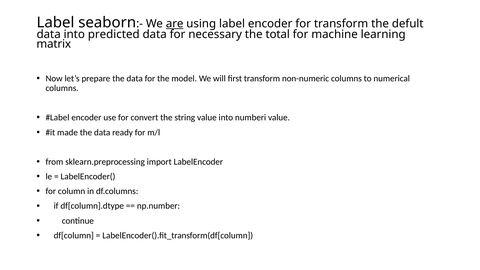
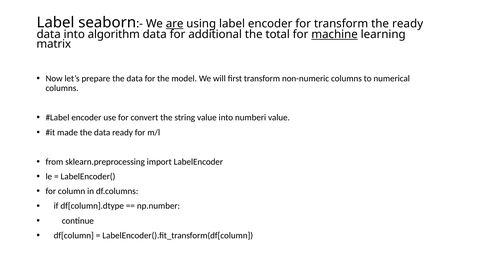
the defult: defult -> ready (408, 24)
predicted: predicted -> algorithm (114, 34)
necessary: necessary -> additional (215, 34)
machine underline: none -> present (335, 34)
